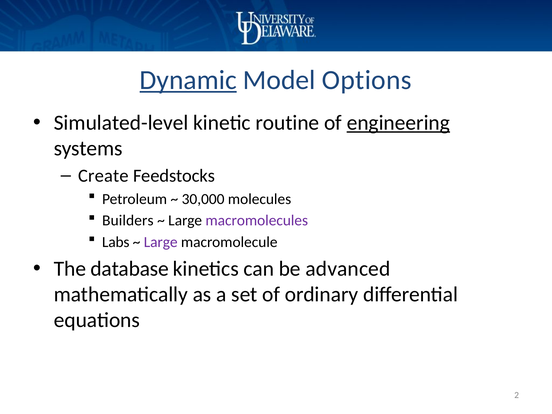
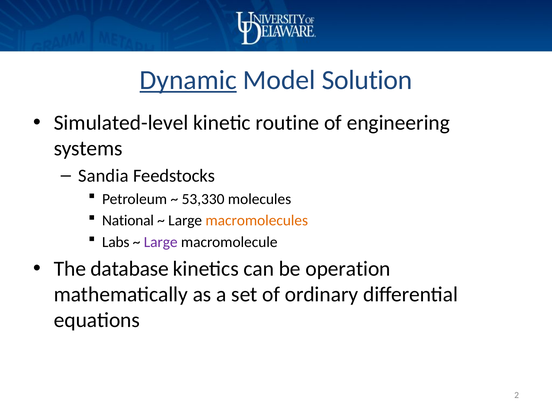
Options: Options -> Solution (367, 80)
engineering underline: present -> none (398, 123)
Create: Create -> Sandia (103, 176)
30,000: 30,000 -> 53,330 (203, 199)
Builders: Builders -> National (128, 221)
macromolecules colour: purple -> orange (257, 221)
advanced: advanced -> operation (348, 269)
